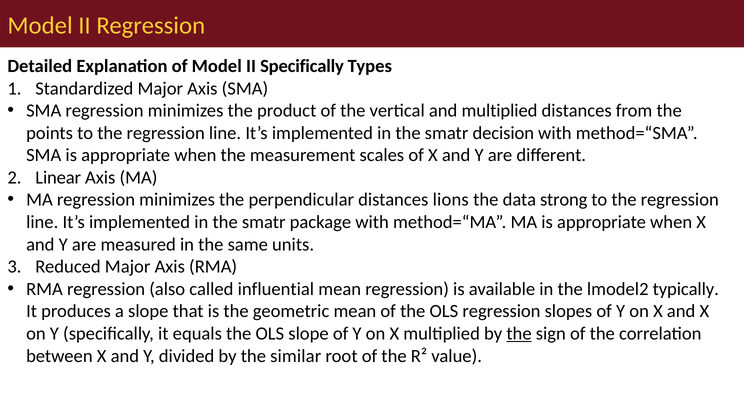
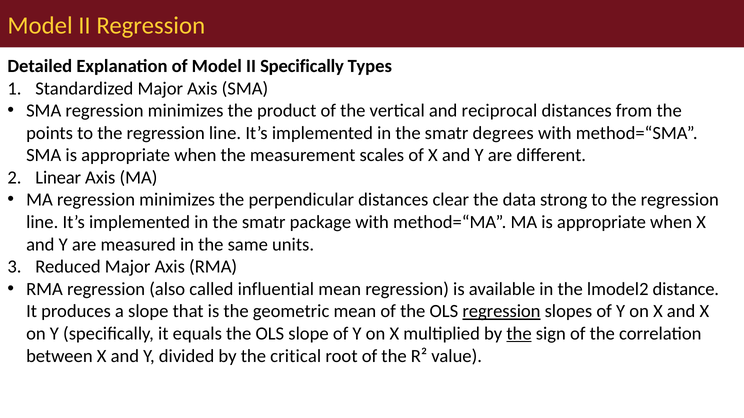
and multiplied: multiplied -> reciprocal (499, 111)
decision: decision -> degrees (503, 133)
lions: lions -> clear (451, 200)
typically: typically -> distance (686, 289)
regression underline: none -> present (501, 312)
similar: similar -> critical (296, 356)
